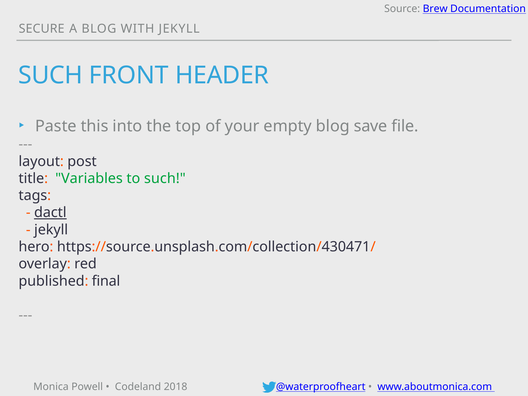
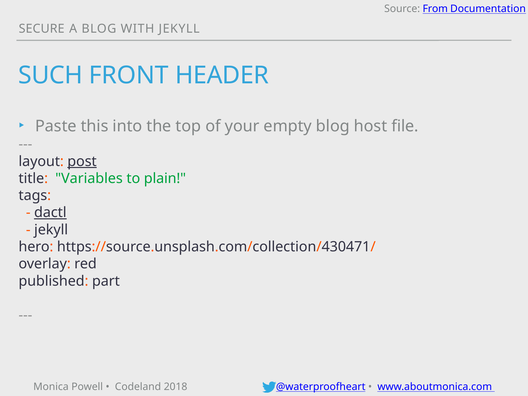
Brew: Brew -> From (435, 9)
save: save -> host (371, 126)
post underline: none -> present (82, 161)
to such: such -> plain (165, 178)
final: final -> part (106, 281)
